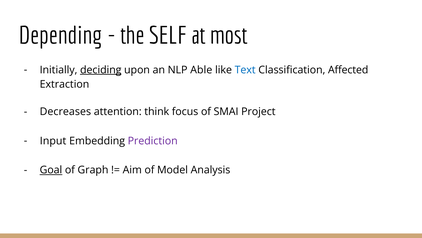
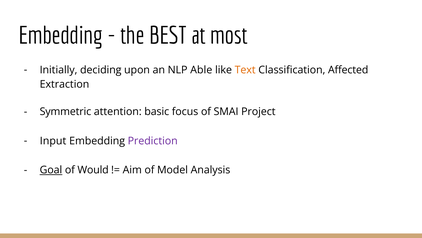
Depending: Depending -> Embedding (61, 36)
SELF: SELF -> BEST (168, 36)
deciding underline: present -> none (101, 70)
Text colour: blue -> orange (245, 70)
Decreases: Decreases -> Symmetric (65, 111)
think: think -> basic (157, 111)
Graph: Graph -> Would (93, 170)
